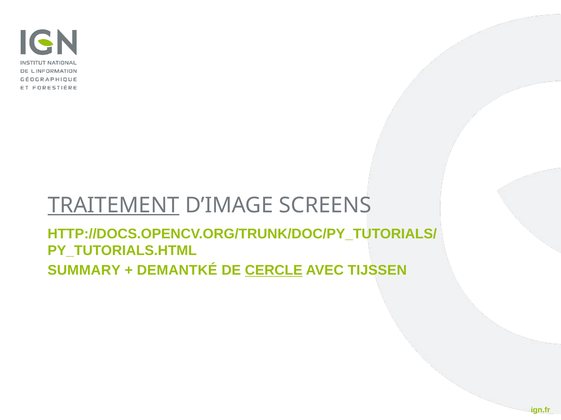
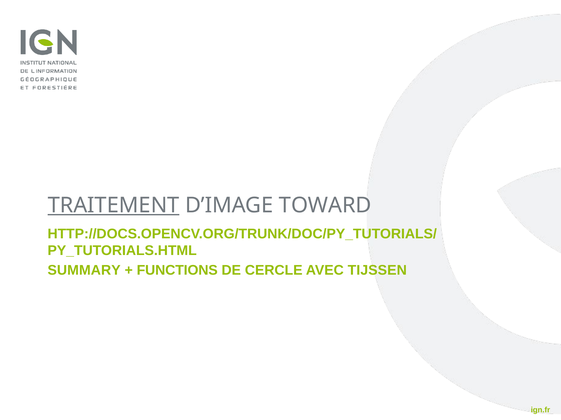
SCREENS: SCREENS -> TOWARD (325, 206)
DEMANTKÉ: DEMANTKÉ -> FUNCTIONS (177, 271)
CERCLE underline: present -> none (274, 271)
